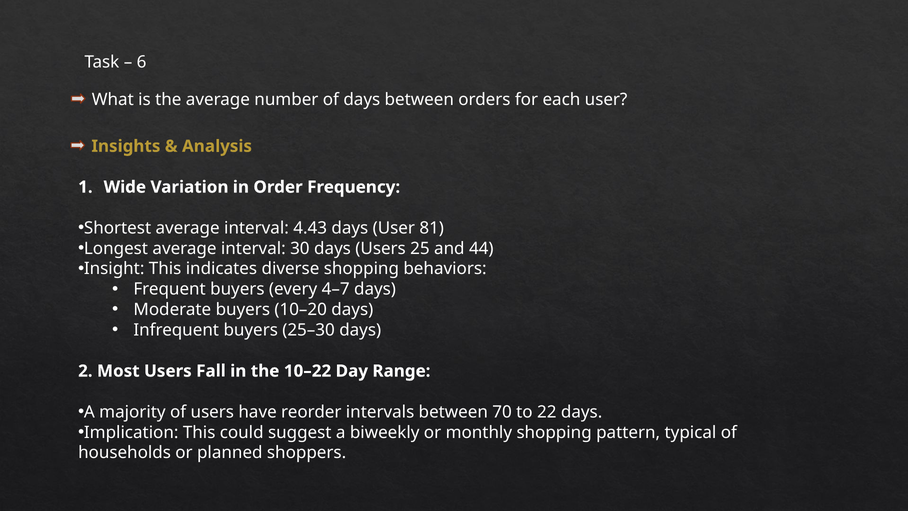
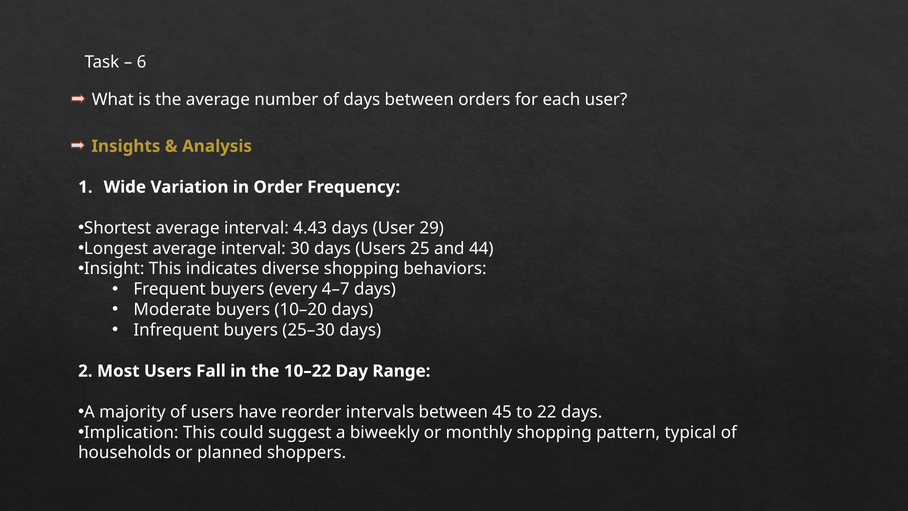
81: 81 -> 29 (432, 228)
70: 70 -> 45 (502, 412)
